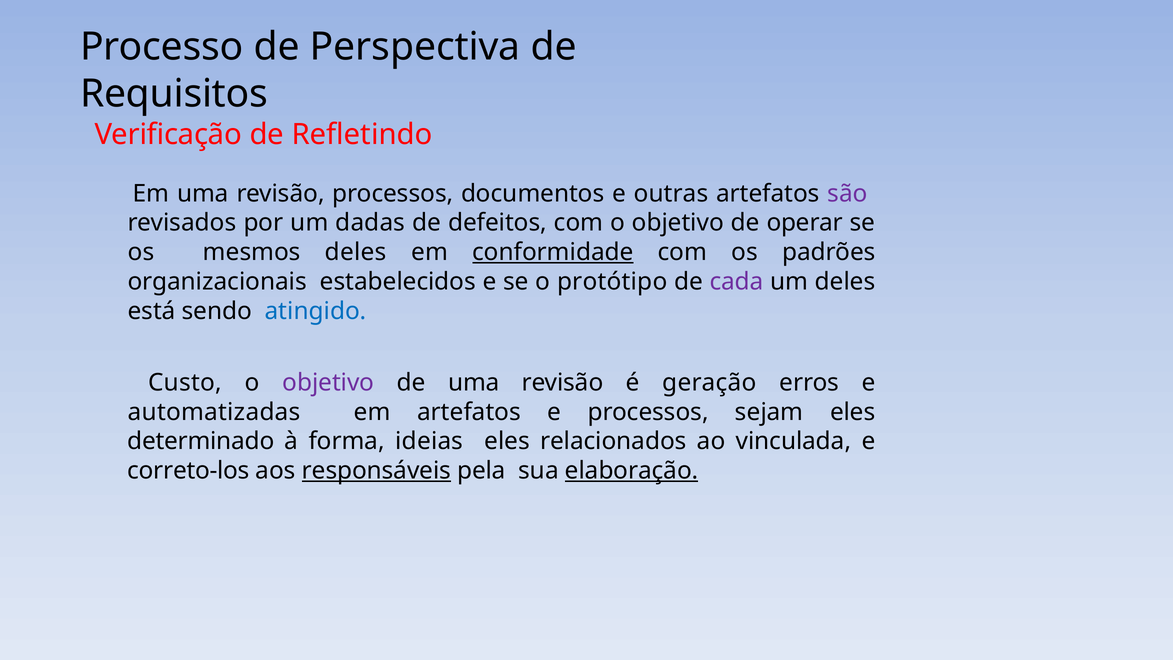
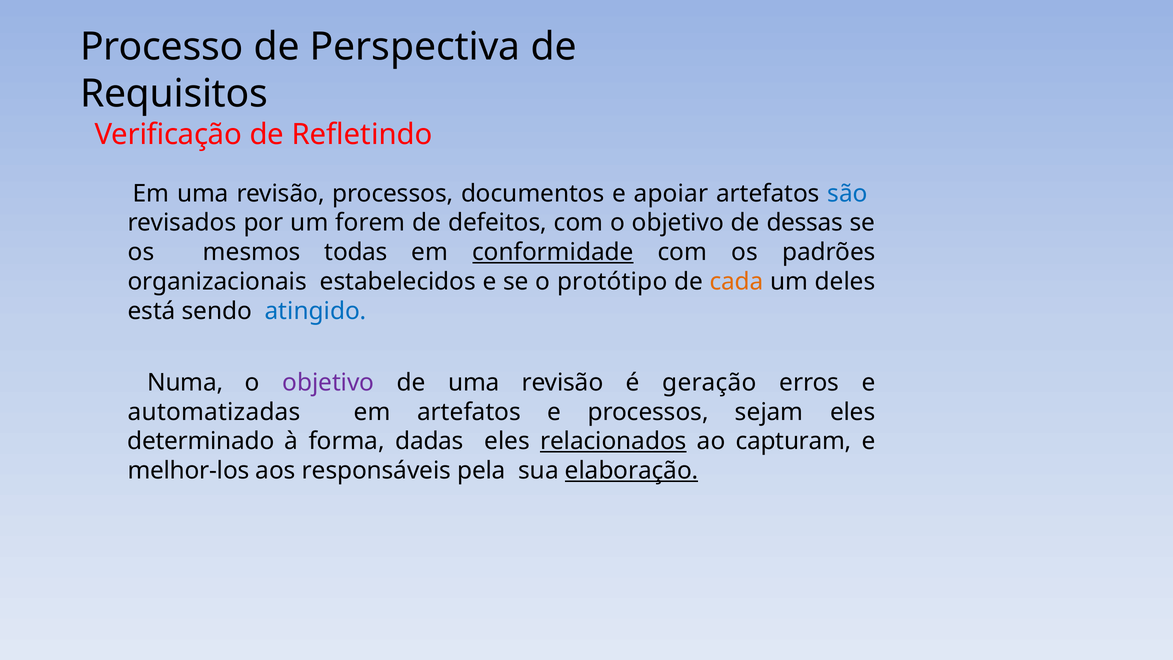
outras: outras -> apoiar (671, 194)
são colour: purple -> blue (847, 194)
dadas: dadas -> forem (370, 223)
operar: operar -> dessas (805, 223)
mesmos deles: deles -> todas (356, 252)
cada colour: purple -> orange (737, 282)
Custo: Custo -> Numa (185, 383)
ideias: ideias -> dadas (429, 441)
relacionados underline: none -> present (613, 441)
vinculada: vinculada -> capturam (794, 441)
correto-los: correto-los -> melhor-los (189, 471)
responsáveis underline: present -> none (376, 471)
